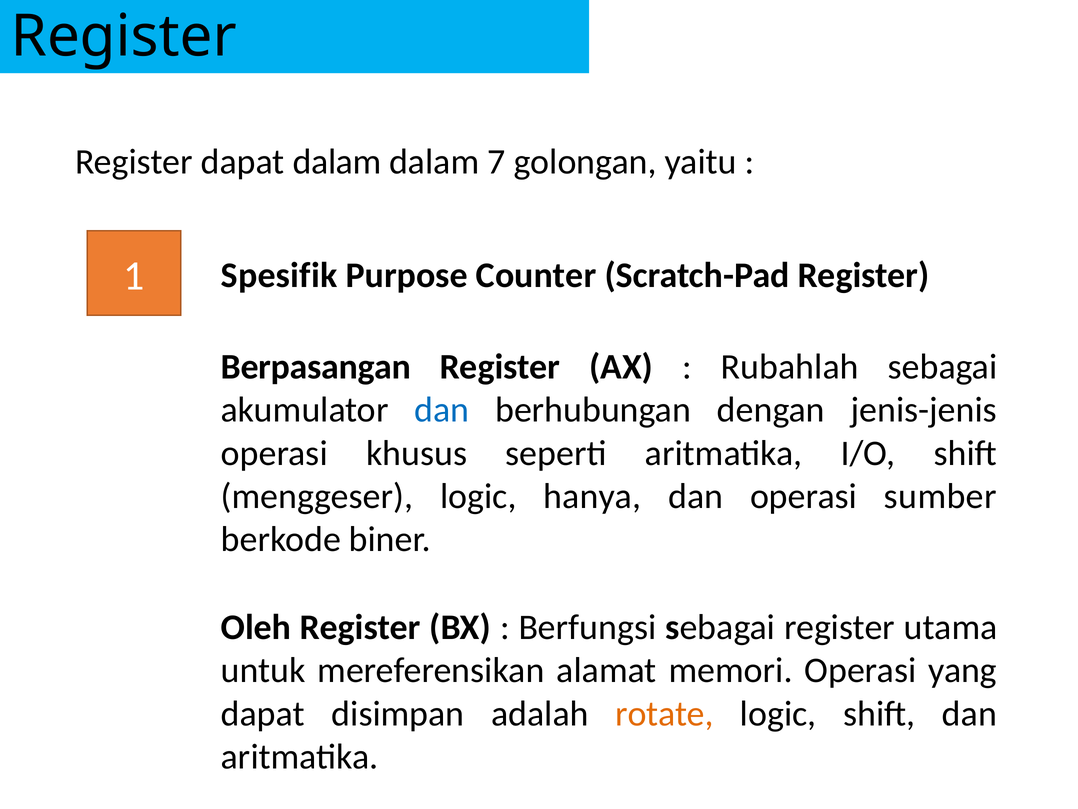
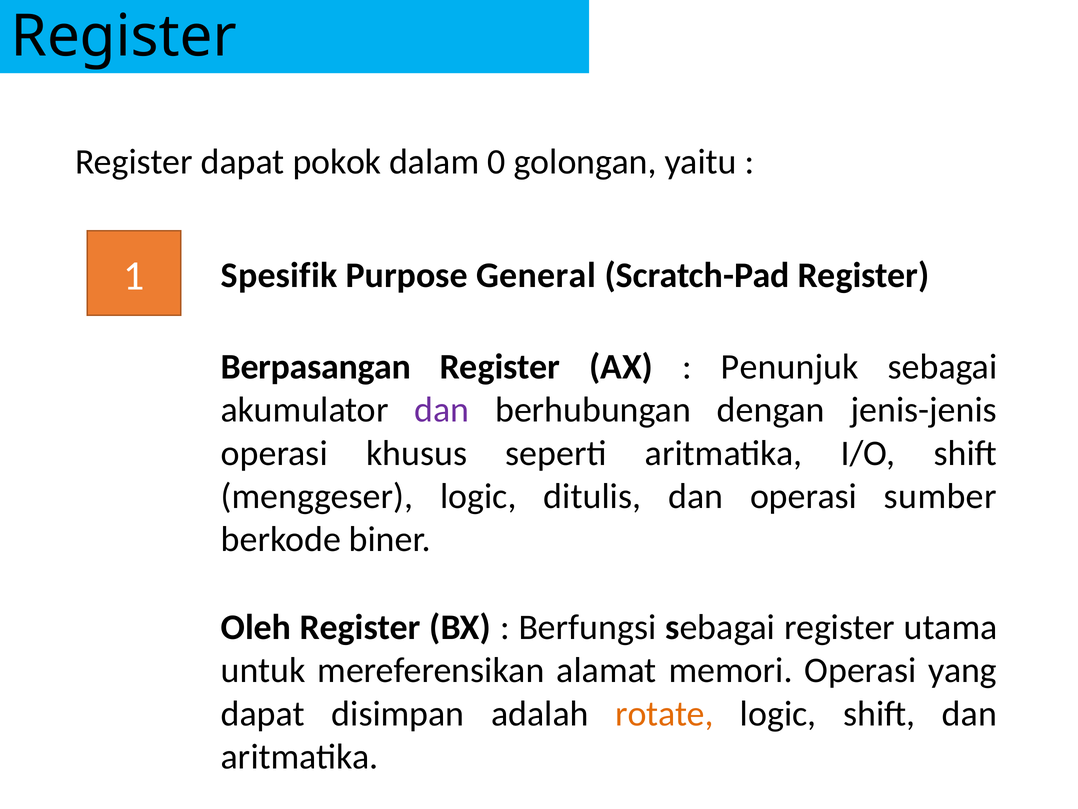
dapat dalam: dalam -> pokok (337, 162)
7: 7 -> 0 (496, 162)
Counter: Counter -> General (536, 275)
Rubahlah: Rubahlah -> Penunjuk (790, 367)
dan colour: blue -> purple (442, 410)
hanya: hanya -> ditulis (592, 496)
